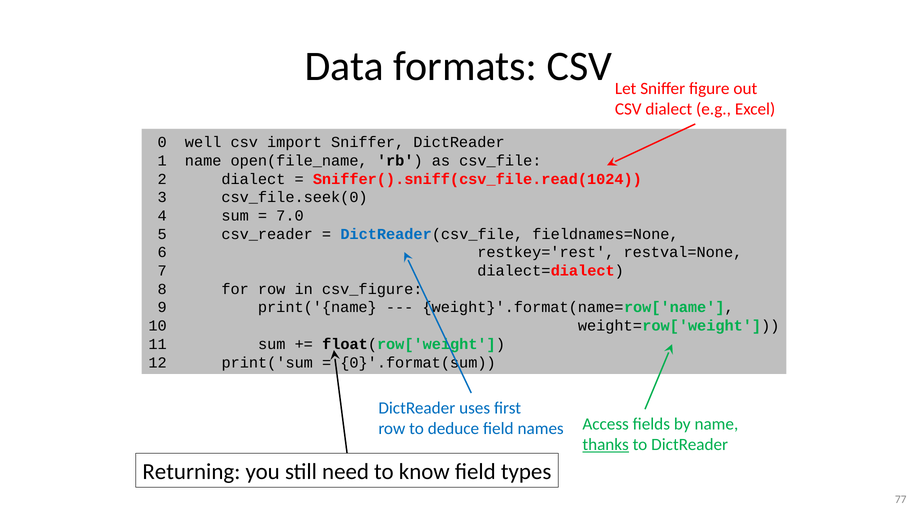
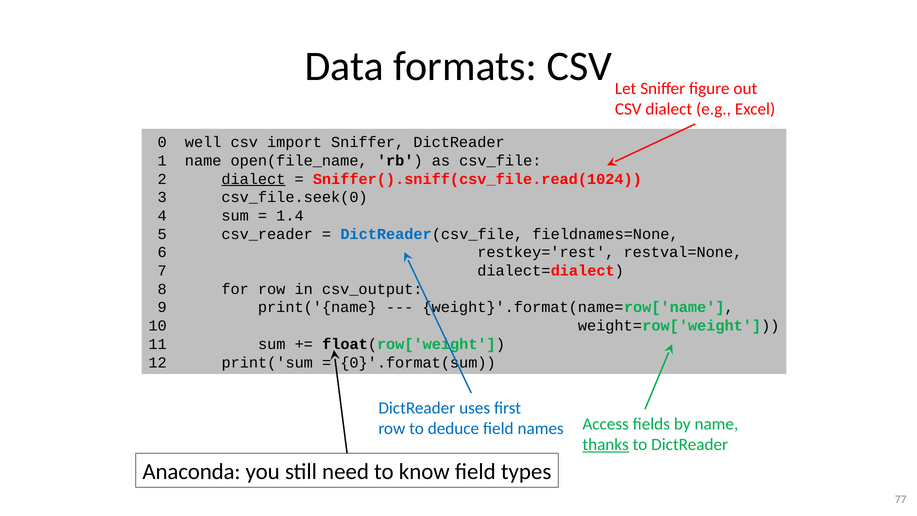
dialect underline: none -> present (253, 179)
7.0: 7.0 -> 1.4 (290, 216)
csv_figure: csv_figure -> csv_output (372, 289)
Returning: Returning -> Anaconda (191, 472)
